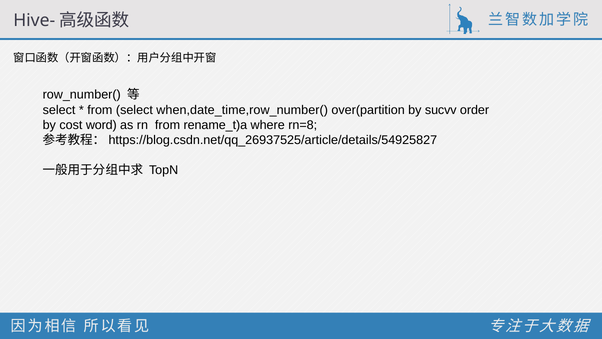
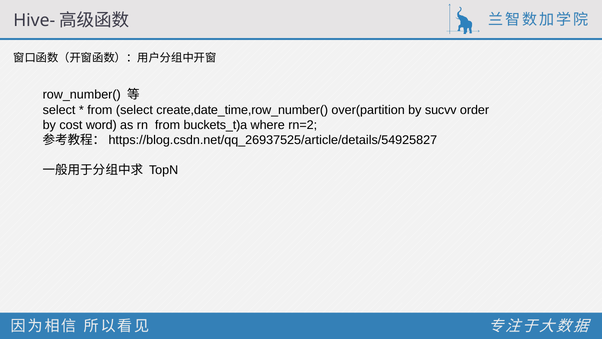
when,date_time,row_number(: when,date_time,row_number( -> create,date_time,row_number( (242, 110)
rename_t)a: rename_t)a -> buckets_t)a (215, 125)
rn=8: rn=8 -> rn=2 (303, 125)
